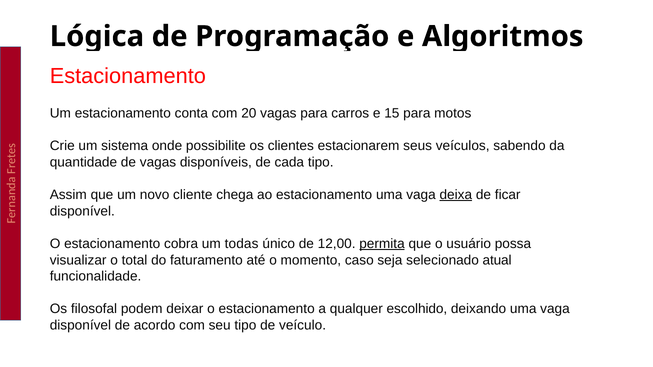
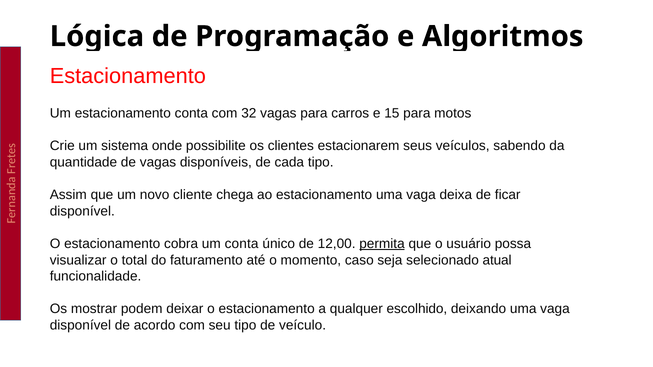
20: 20 -> 32 (249, 113)
deixa underline: present -> none (456, 195)
um todas: todas -> conta (242, 244)
filosofal: filosofal -> mostrar (94, 309)
